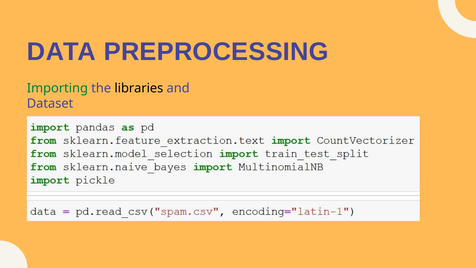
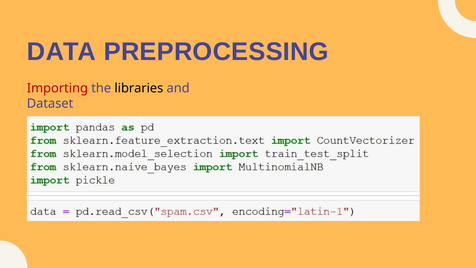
Importing colour: green -> red (57, 88)
